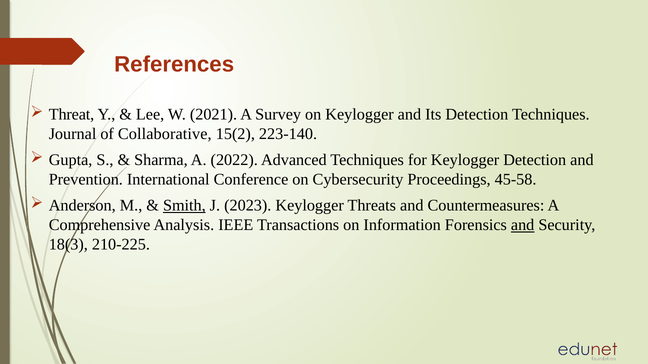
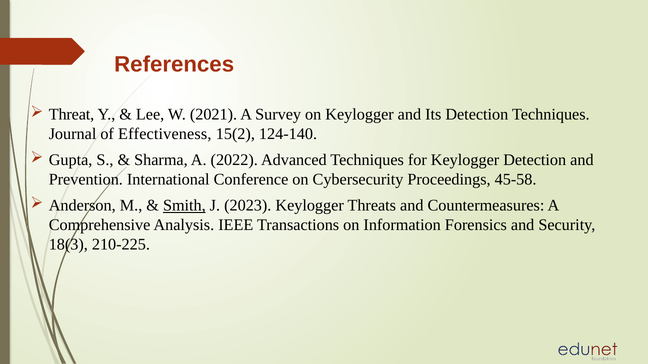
Collaborative: Collaborative -> Effectiveness (165, 134)
223-140: 223-140 -> 124-140 (288, 134)
and underline: present -> none (523, 225)
